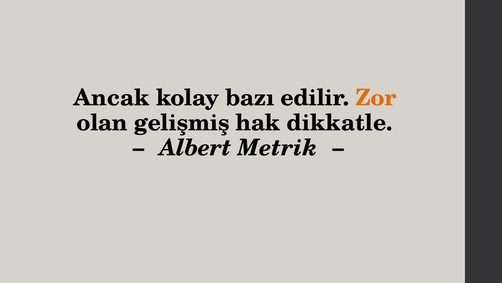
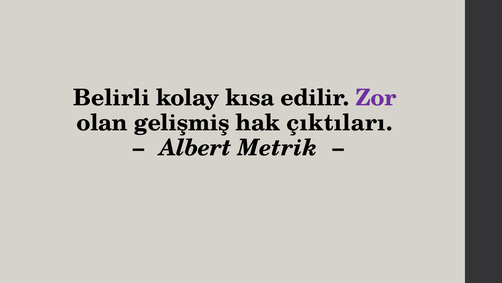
Ancak: Ancak -> Belirli (112, 98)
bazı: bazı -> kısa (250, 98)
Zor colour: orange -> purple (376, 98)
dikkatle: dikkatle -> çıktıları (339, 123)
